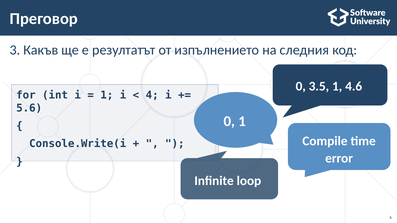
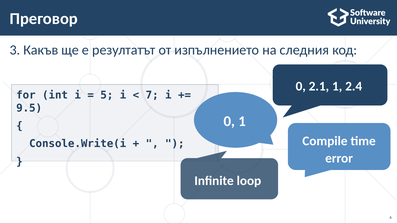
3.5: 3.5 -> 2.1 (319, 86)
4.6: 4.6 -> 2.4 (354, 86)
1: 1 -> 5 (107, 95)
4: 4 -> 7 (152, 95)
5.6: 5.6 -> 9.5 (29, 108)
